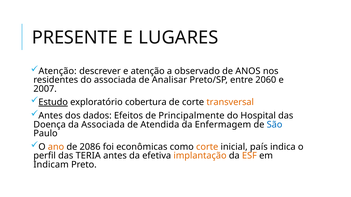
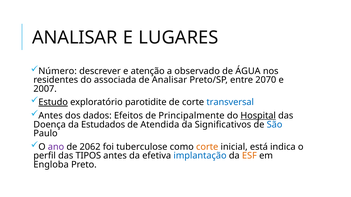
PRESENTE: PRESENTE -> ANALISAR (75, 38)
Atenção: Atenção -> Número (58, 71)
ANOS: ANOS -> ÁGUA (248, 71)
2060: 2060 -> 2070 (266, 80)
cobertura: cobertura -> parotidite (146, 102)
transversal colour: orange -> blue (230, 102)
Hospital underline: none -> present (258, 116)
da Associada: Associada -> Estudados (103, 125)
Enfermagem: Enfermagem -> Significativos (223, 125)
ano colour: orange -> purple (56, 147)
2086: 2086 -> 2062 (90, 147)
econômicas: econômicas -> tuberculose (142, 147)
país: país -> está (259, 147)
TERIA: TERIA -> TIPOS (88, 156)
implantação colour: orange -> blue (200, 156)
Indicam: Indicam -> Engloba (51, 165)
